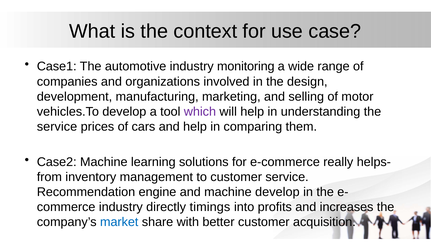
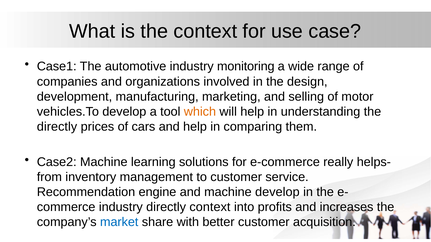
which colour: purple -> orange (200, 112)
service: service -> directly (57, 127)
directly timings: timings -> context (210, 207)
